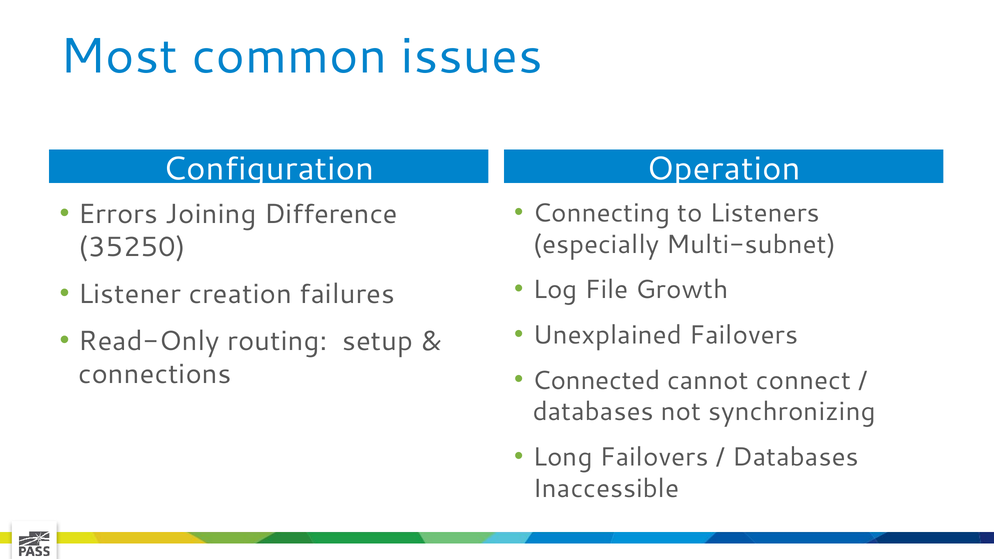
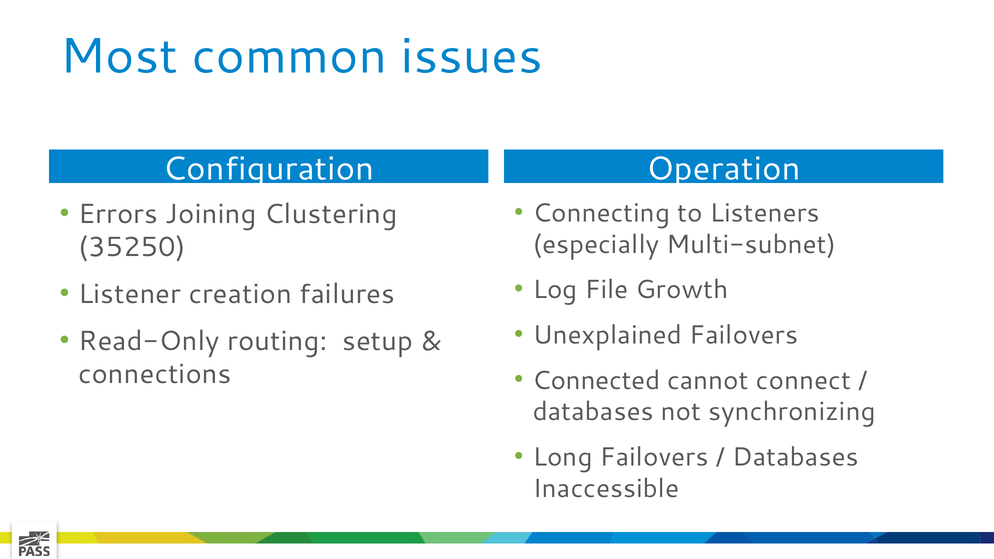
Difference: Difference -> Clustering (331, 214)
